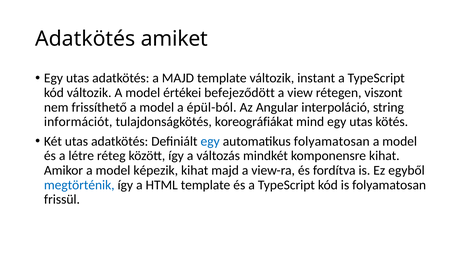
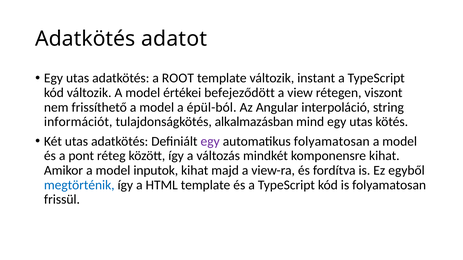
amiket: amiket -> adatot (174, 39)
a MAJD: MAJD -> ROOT (178, 78)
koreográfiákat: koreográfiákat -> alkalmazásban (254, 122)
egy colour: blue -> purple (210, 141)
létre: létre -> pont (81, 156)
képezik: képezik -> inputok (156, 171)
